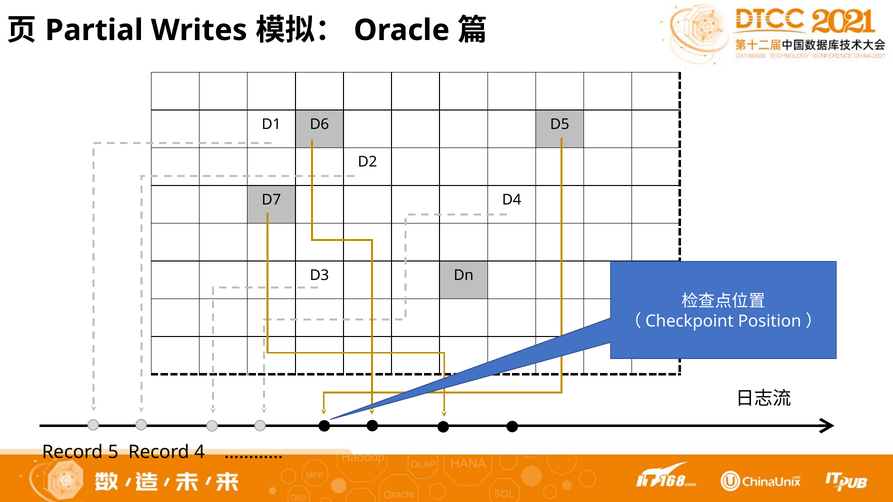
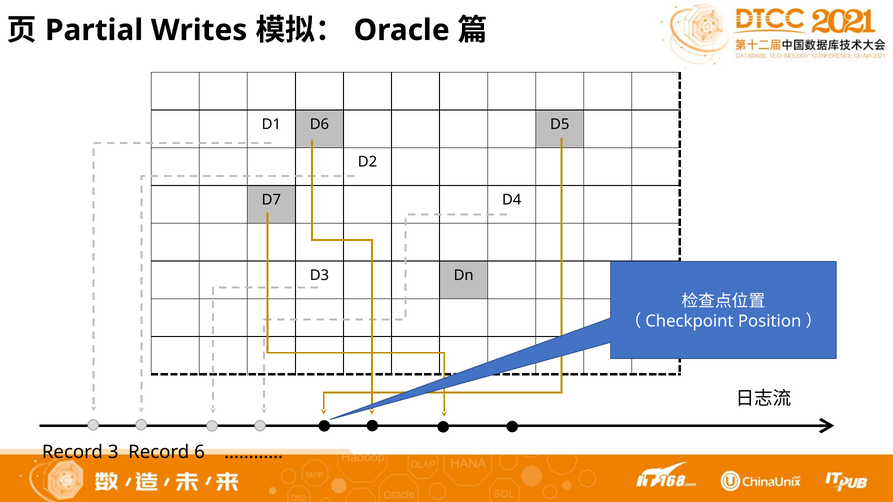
5: 5 -> 3 (113, 452)
4: 4 -> 6 (199, 452)
